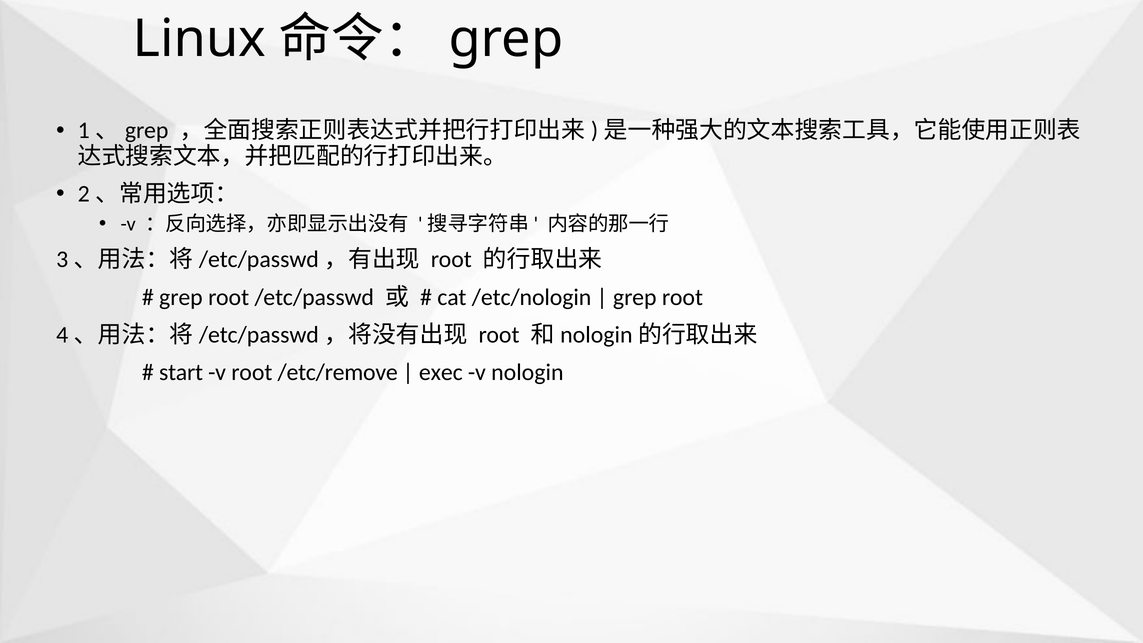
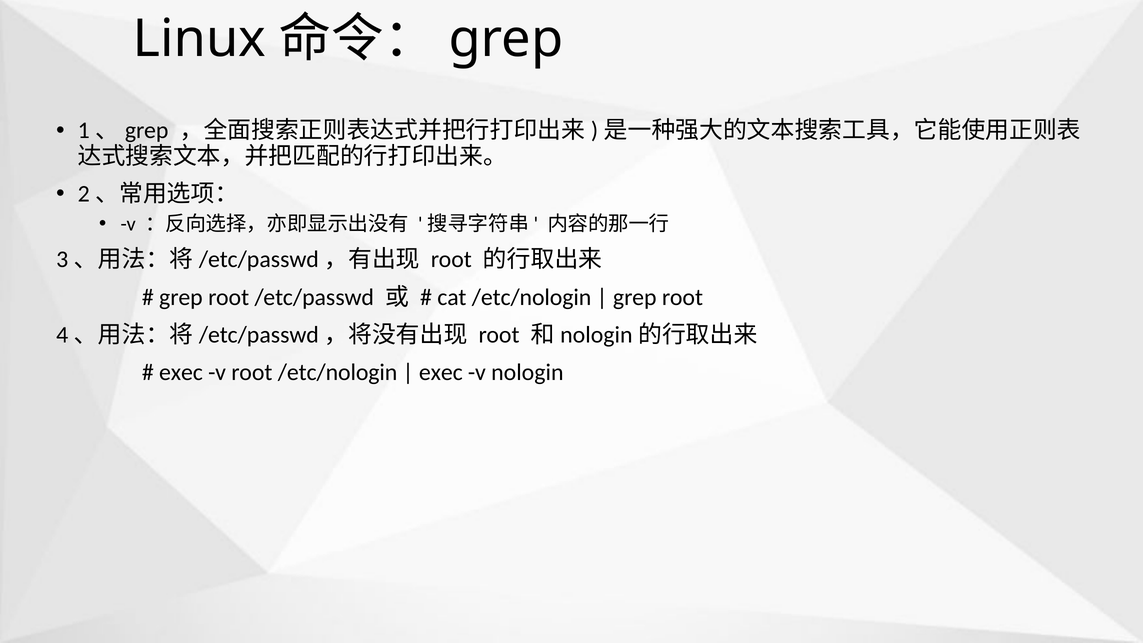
start: start -> exec (181, 372)
root /etc/remove: /etc/remove -> /etc/nologin (338, 372)
